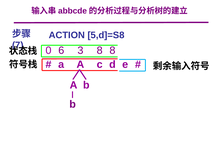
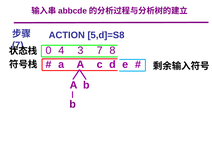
6: 6 -> 4 (61, 50)
3 8: 8 -> 7 (100, 50)
